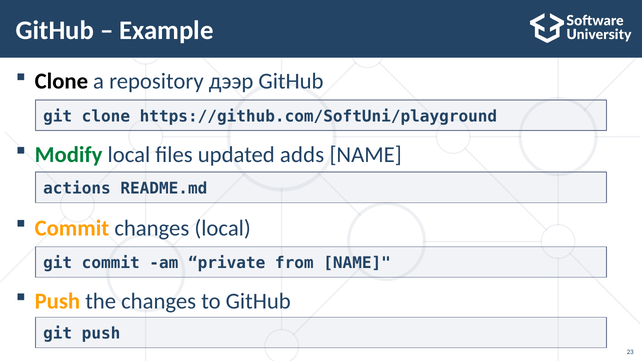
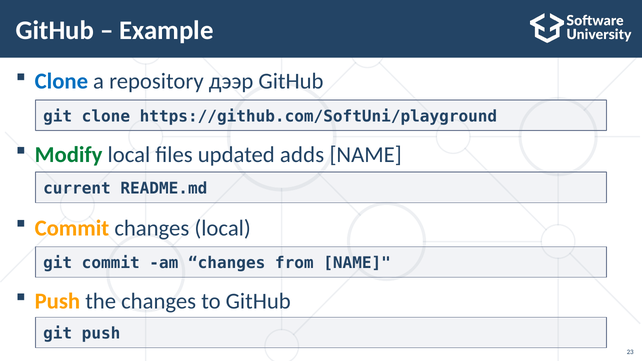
Clone colour: black -> blue (61, 81)
actions: actions -> current (77, 189)
am private: private -> changes (227, 263)
